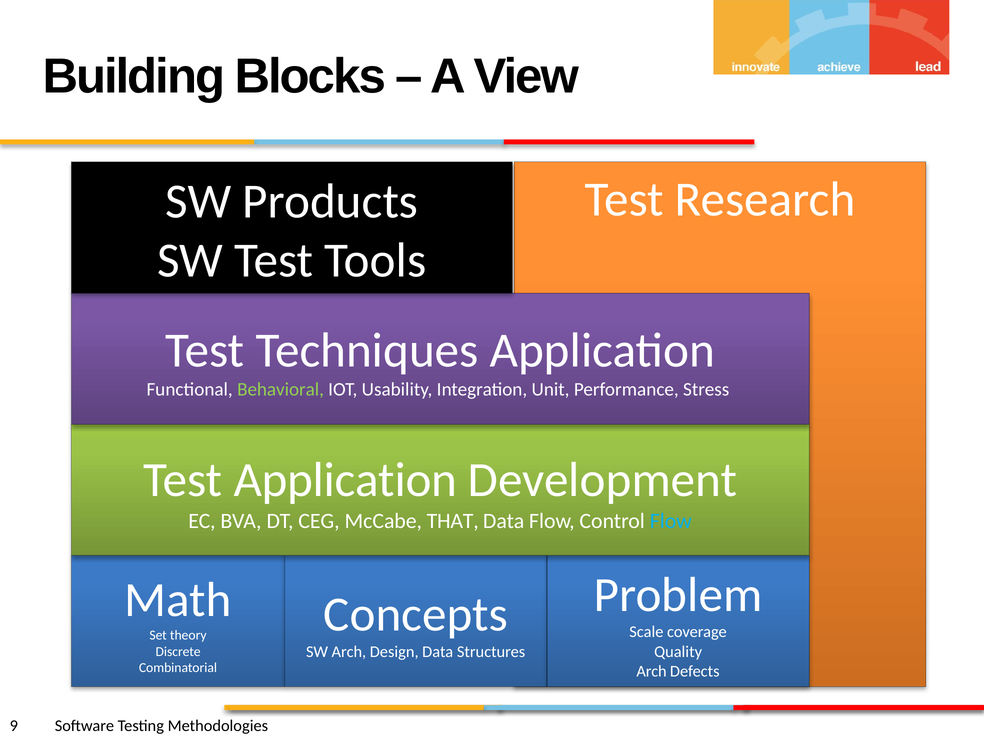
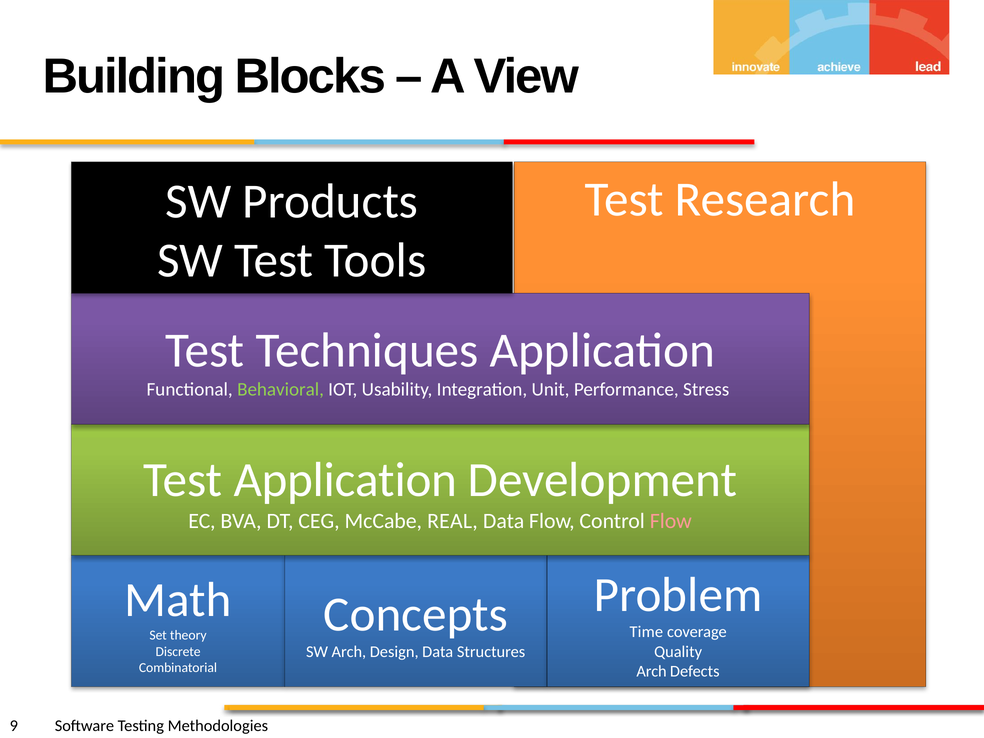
THAT: THAT -> REAL (452, 521)
Flow colour: light blue -> pink (671, 521)
Scale: Scale -> Time (646, 632)
